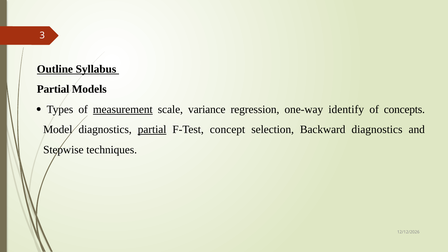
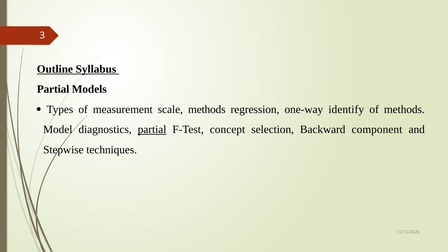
measurement underline: present -> none (123, 109)
scale variance: variance -> methods (207, 109)
of concepts: concepts -> methods (404, 109)
Backward diagnostics: diagnostics -> component (377, 130)
